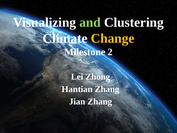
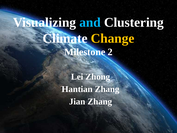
and colour: light green -> light blue (90, 22)
